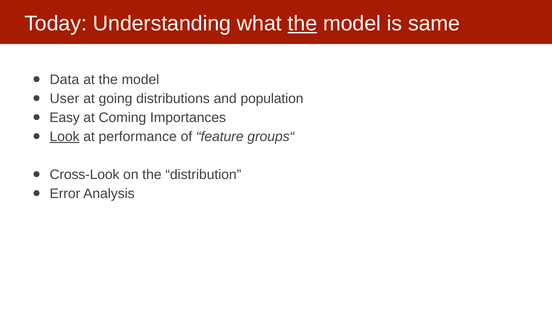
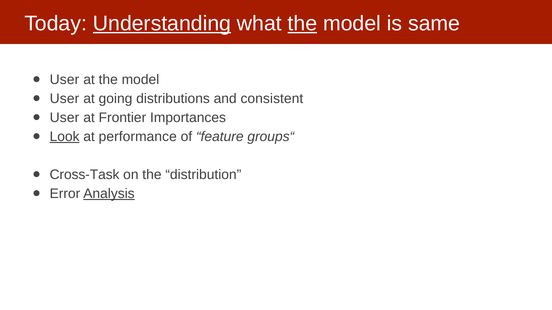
Understanding underline: none -> present (162, 24)
Data: Data -> User (64, 80)
population: population -> consistent (272, 99)
Easy: Easy -> User (64, 118)
Coming: Coming -> Frontier (122, 118)
Cross-Look: Cross-Look -> Cross-Task (85, 175)
Analysis underline: none -> present (109, 194)
